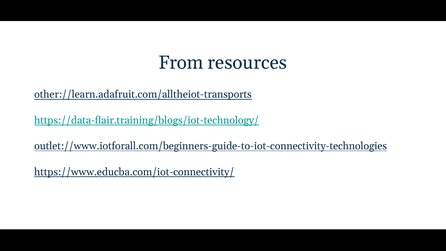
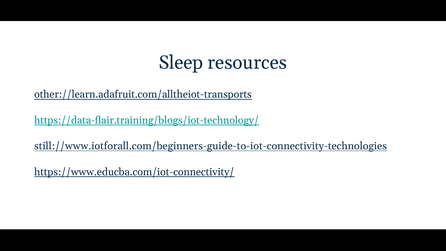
From: From -> Sleep (181, 63)
outlet://www.iotforall.com/beginners-guide-to-iot-connectivity-technologies: outlet://www.iotforall.com/beginners-guide-to-iot-connectivity-technologies -> still://www.iotforall.com/beginners-guide-to-iot-connectivity-technologies (210, 146)
